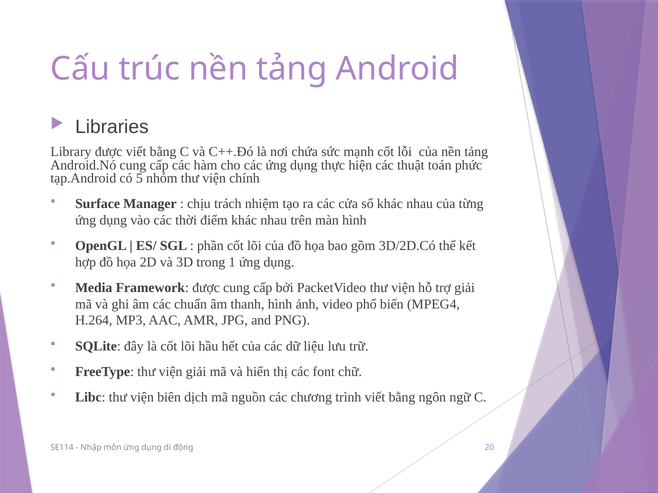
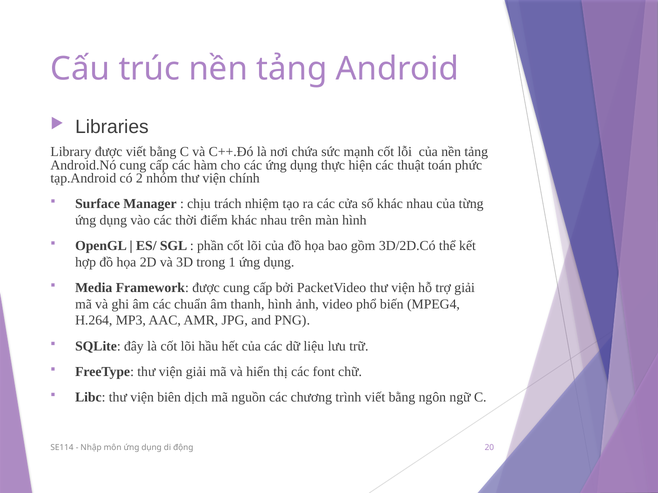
5: 5 -> 2 (139, 178)
